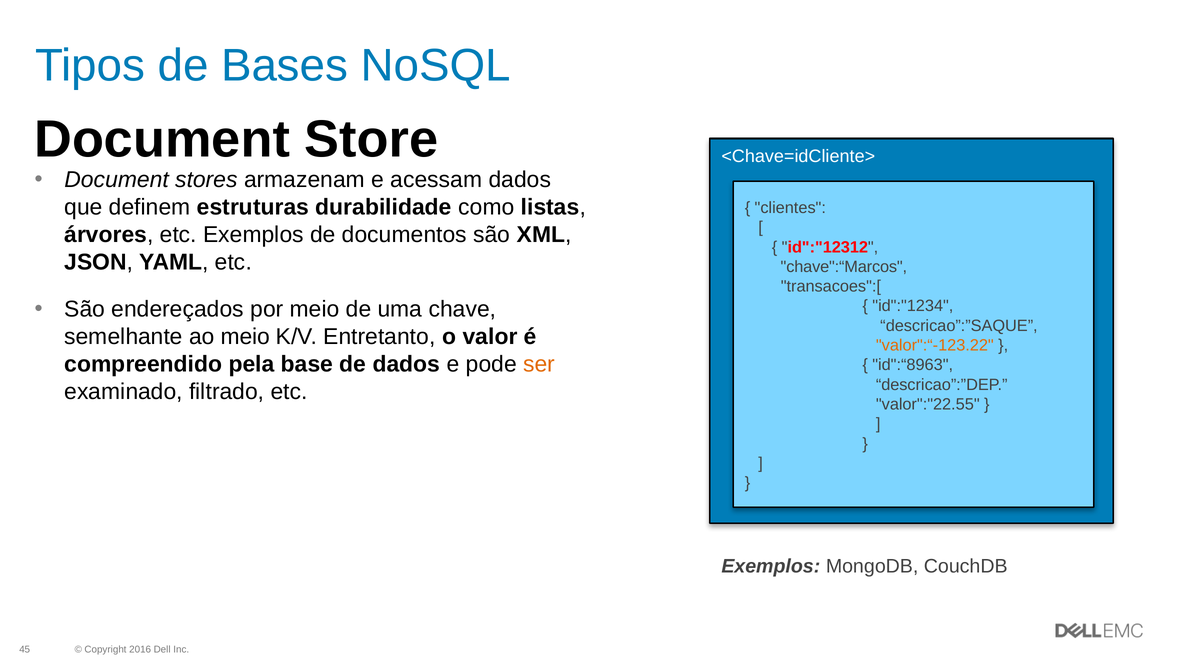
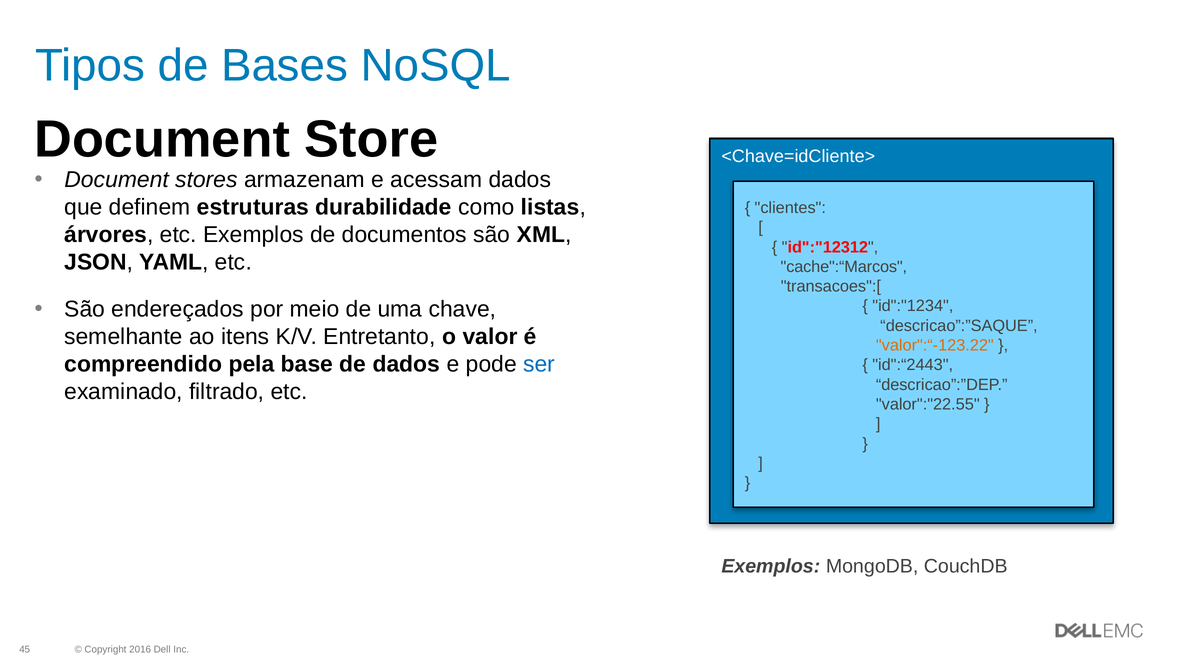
chave":“Marcos: chave":“Marcos -> cache":“Marcos (844, 267)
ao meio: meio -> itens (245, 337)
ser colour: orange -> blue (539, 364)
id":“8963: id":“8963 -> id":“2443 (913, 365)
